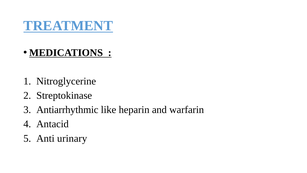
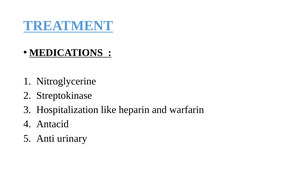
Antiarrhythmic: Antiarrhythmic -> Hospitalization (67, 110)
